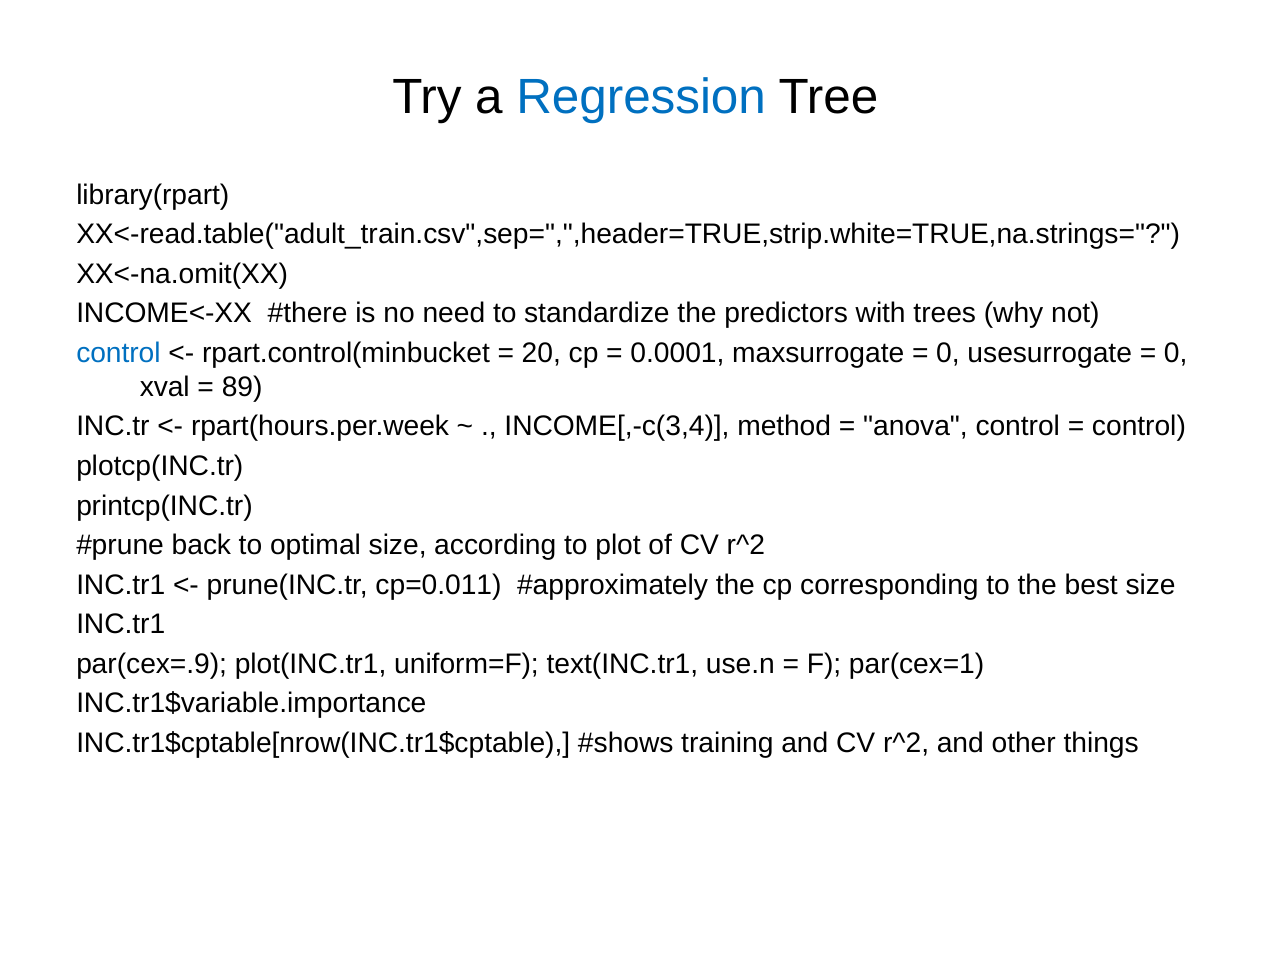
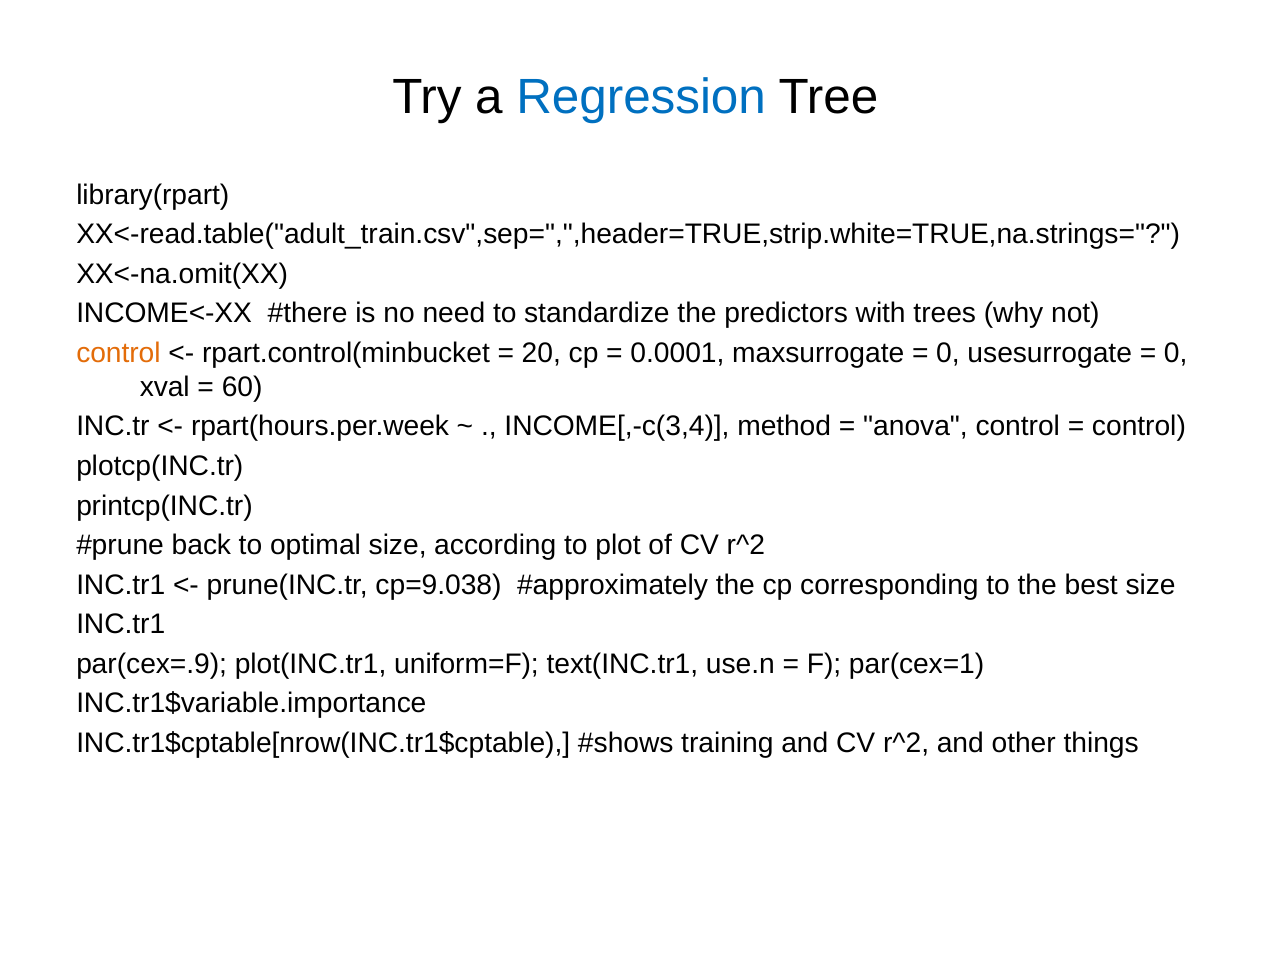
control colour: blue -> orange (118, 353)
89: 89 -> 60 (242, 387)
cp=0.011: cp=0.011 -> cp=9.038 (439, 584)
